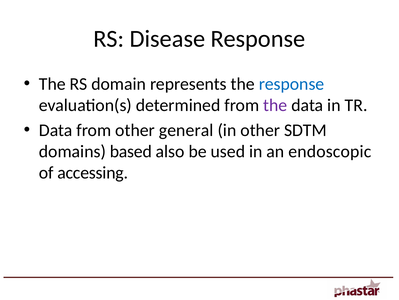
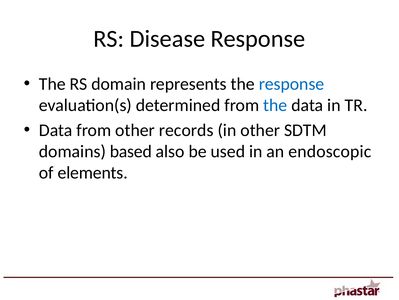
the colour: purple -> blue (275, 105)
general: general -> records (186, 130)
accessing: accessing -> elements (93, 172)
